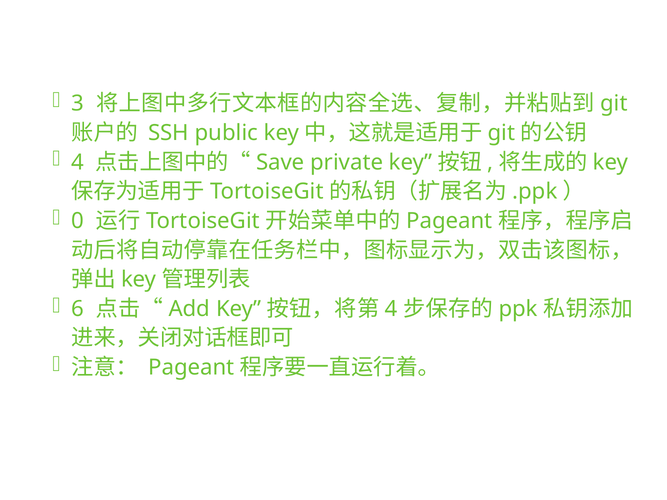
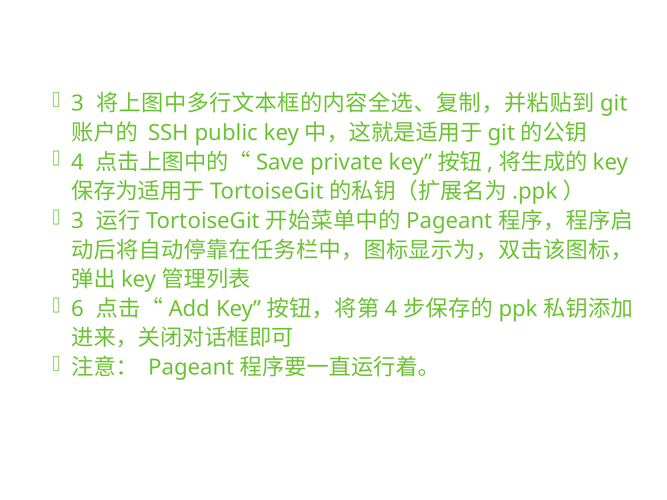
0: 0 -> 3 (78, 221)
